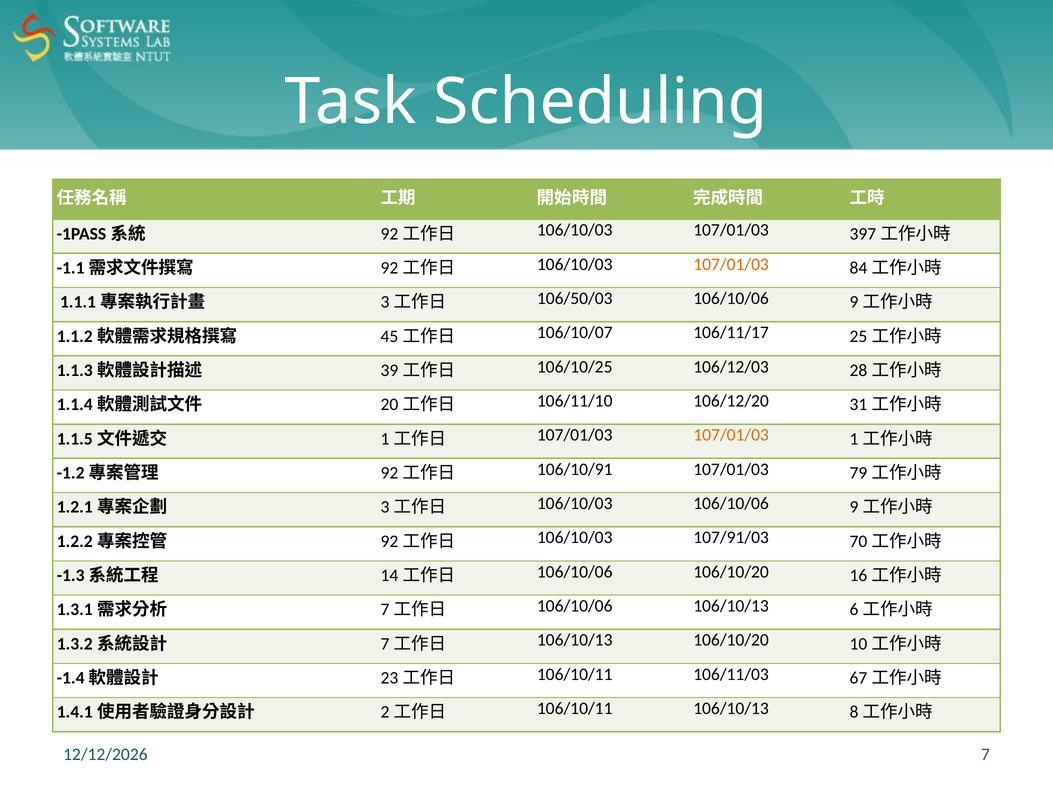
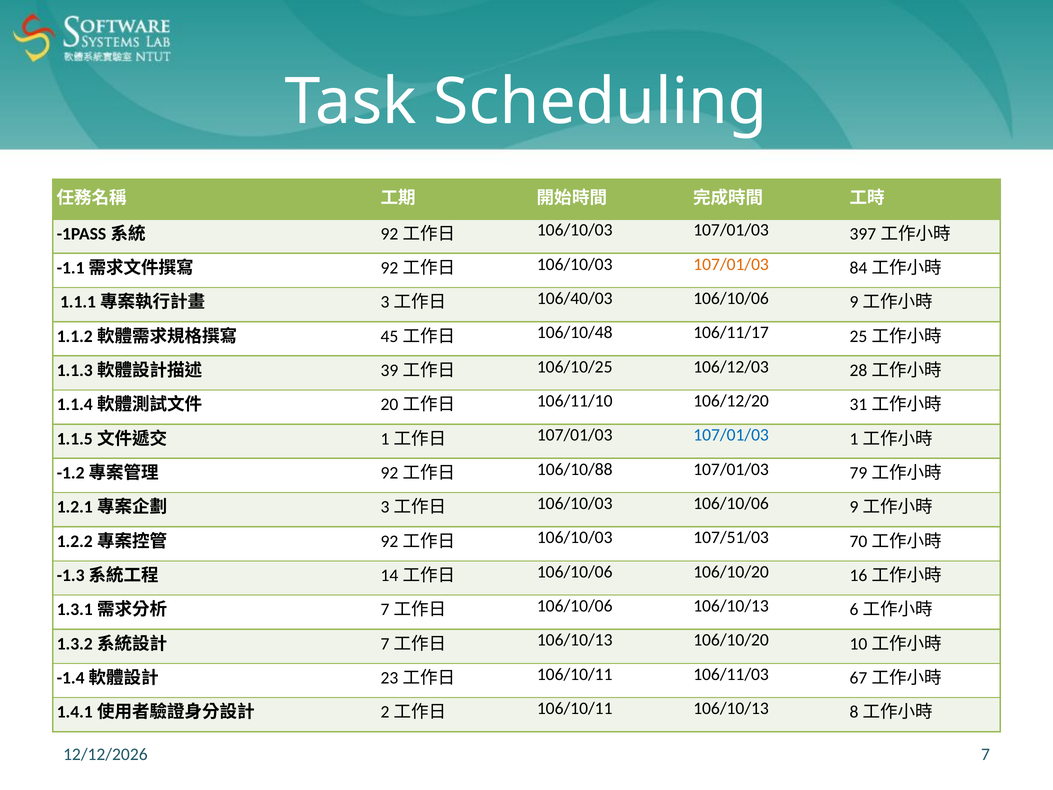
106/50/03: 106/50/03 -> 106/40/03 (575, 298)
106/10/07: 106/10/07 -> 106/10/48 (575, 332)
107/01/03 colour: orange -> blue (731, 435)
106/10/91: 106/10/91 -> 106/10/88 (575, 469)
107/91/03: 107/91/03 -> 107/51/03 (731, 537)
